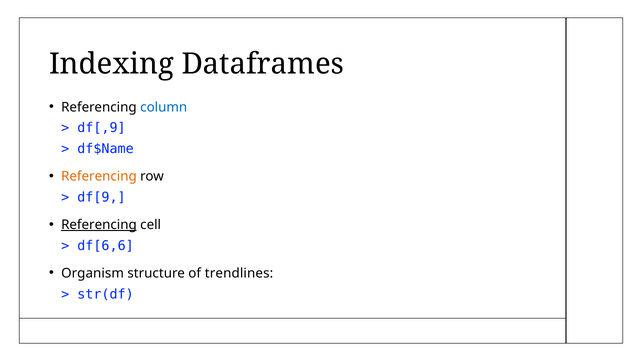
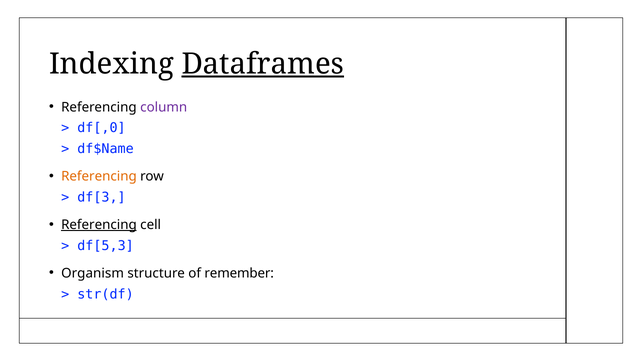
Dataframes underline: none -> present (263, 64)
column colour: blue -> purple (164, 107)
df[,9: df[,9 -> df[,0 (101, 128)
df[9: df[9 -> df[3 (101, 197)
df[6,6: df[6,6 -> df[5,3 (106, 246)
trendlines: trendlines -> remember (239, 273)
